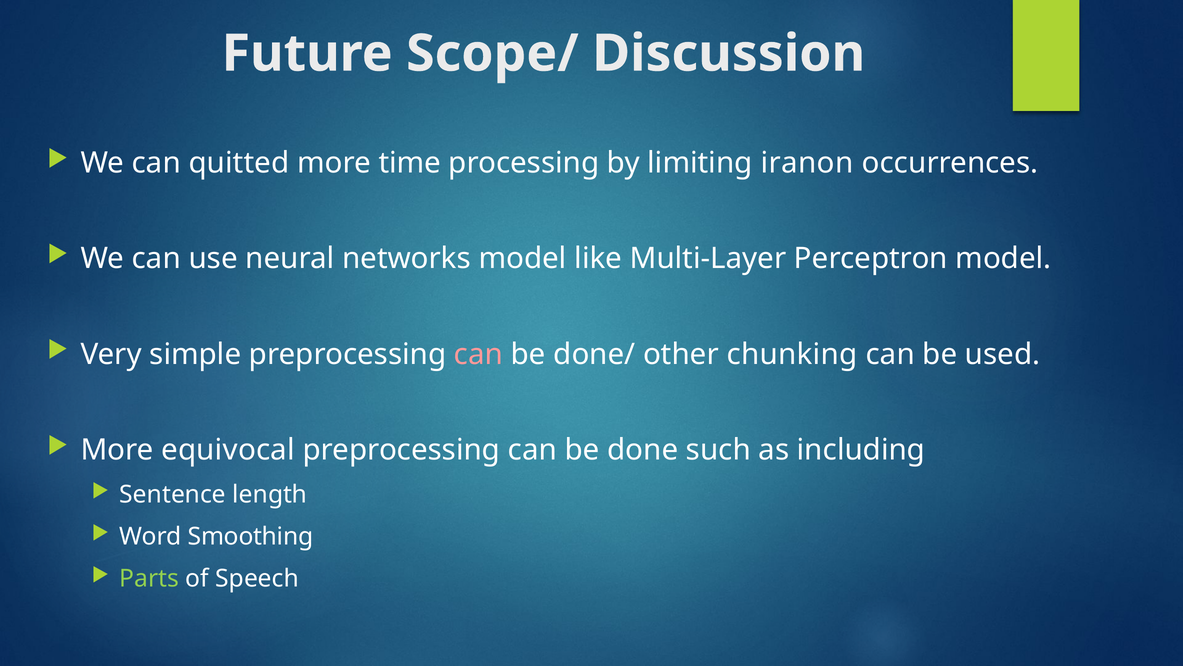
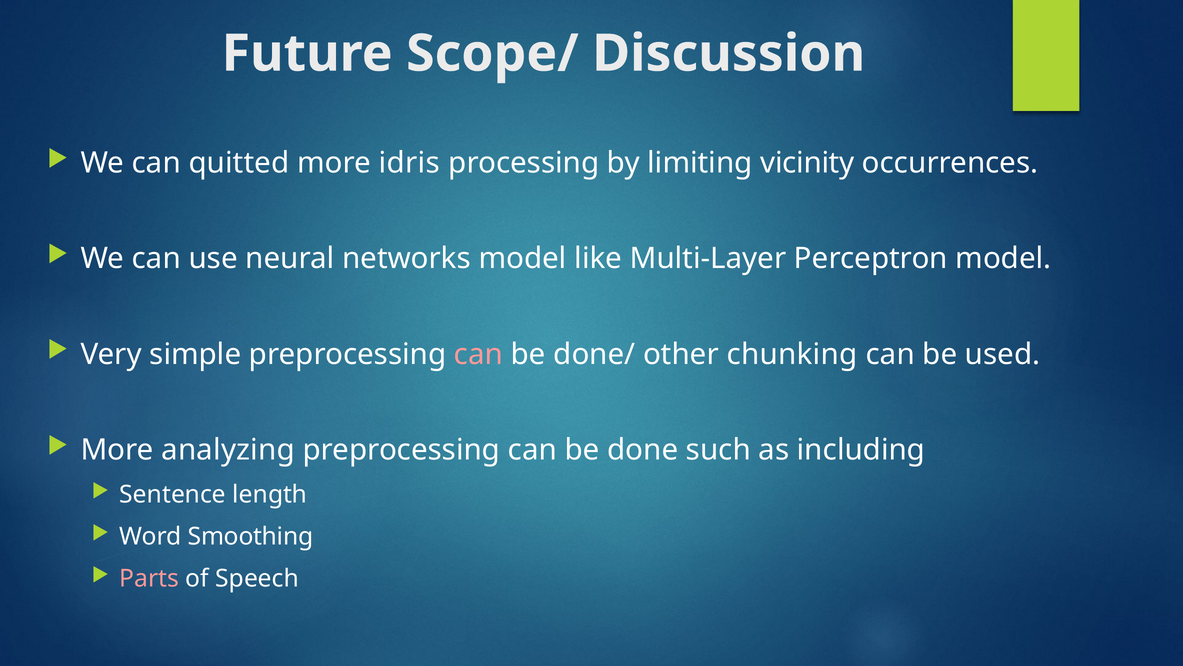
time: time -> idris (409, 163)
iranon: iranon -> vicinity (807, 163)
equivocal: equivocal -> analyzing (228, 450)
Parts colour: light green -> pink (149, 578)
